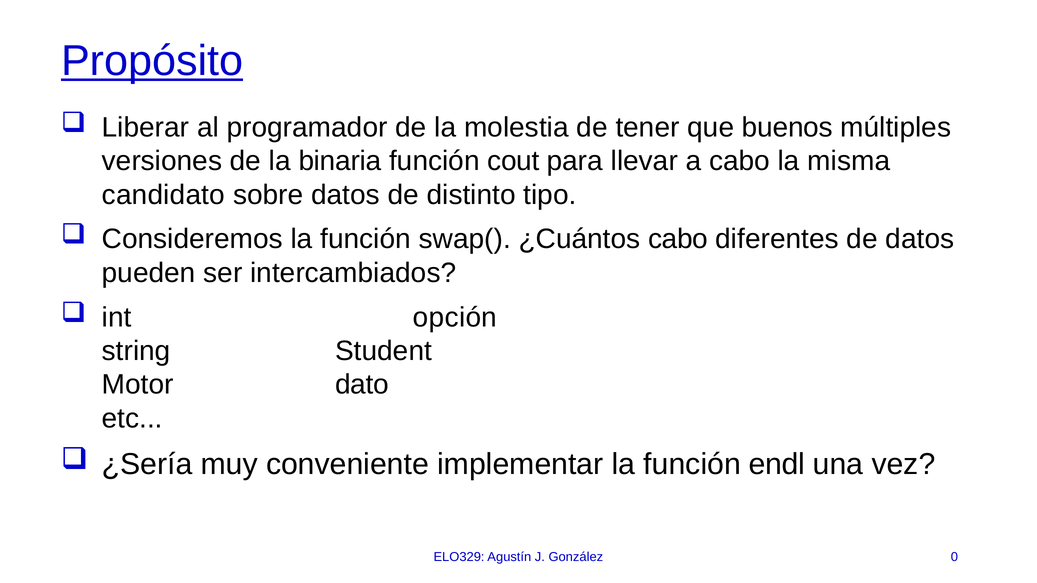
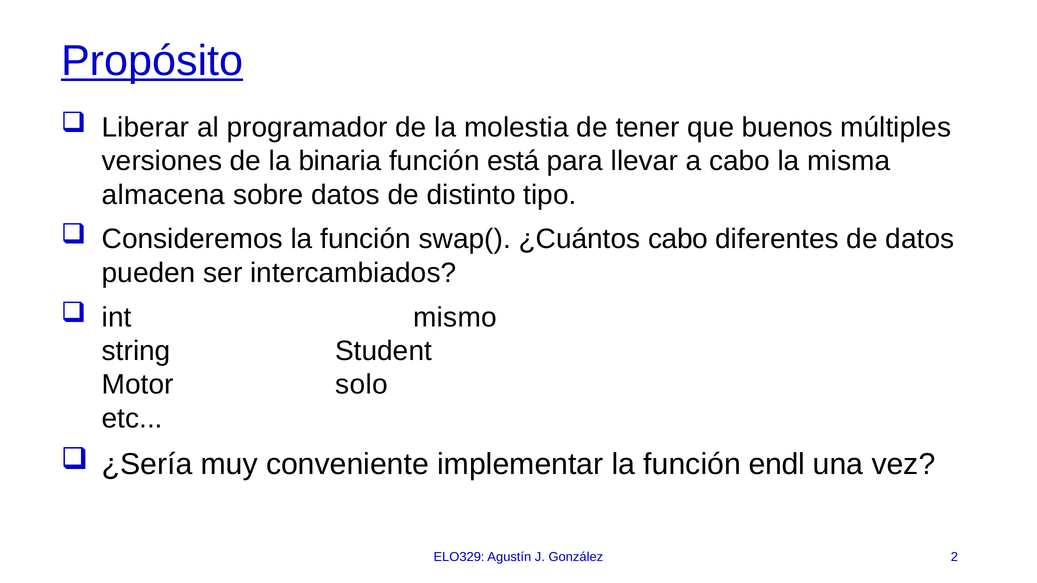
cout: cout -> está (513, 161)
candidato: candidato -> almacena (163, 195)
opción: opción -> mismo (455, 318)
dato: dato -> solo (362, 385)
0: 0 -> 2 (954, 557)
